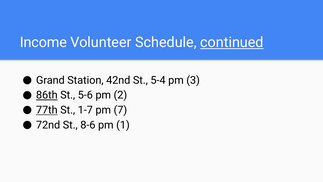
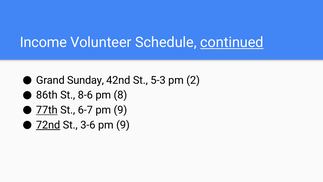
Station: Station -> Sunday (85, 80)
5-4: 5-4 -> 5-3 (158, 80)
3: 3 -> 2 (193, 80)
86th underline: present -> none (47, 95)
5-6: 5-6 -> 8-6 (85, 95)
2: 2 -> 8 (120, 95)
1-7: 1-7 -> 6-7 (85, 110)
7: 7 -> 9 (120, 110)
72nd underline: none -> present (48, 125)
8-6: 8-6 -> 3-6 (88, 125)
1: 1 -> 9 (123, 125)
